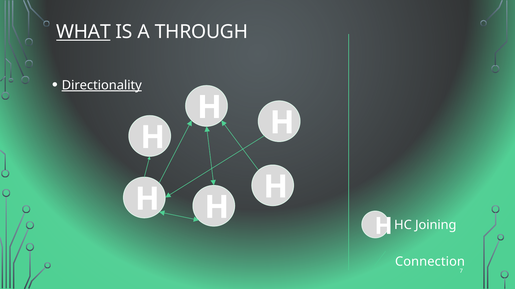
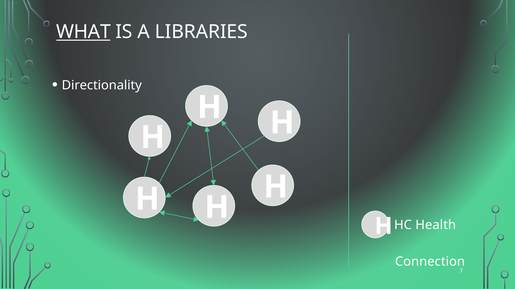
THROUGH: THROUGH -> LIBRARIES (201, 32)
Directionality underline: present -> none (102, 86)
Joining: Joining -> Health (436, 225)
